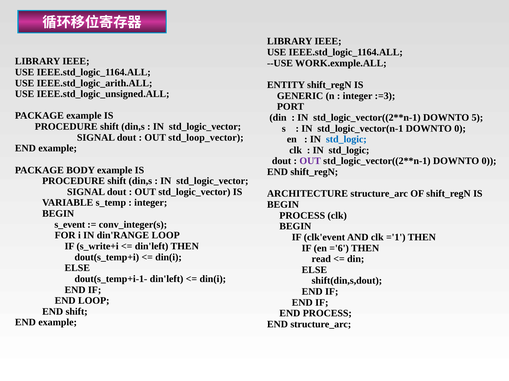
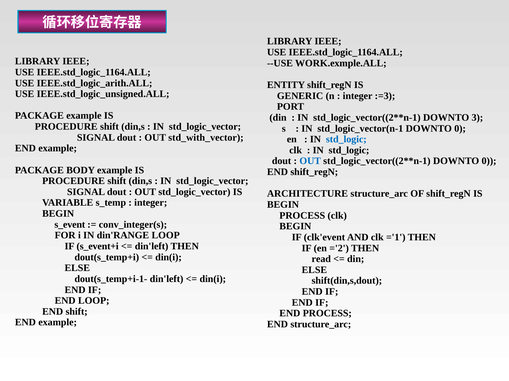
5: 5 -> 3 (477, 118)
std_loop_vector: std_loop_vector -> std_with_vector (206, 138)
OUT colour: purple -> blue (310, 161)
s_write+i: s_write+i -> s_event+i (98, 247)
='6: ='6 -> ='2 (339, 249)
